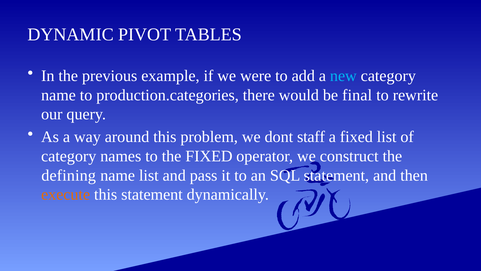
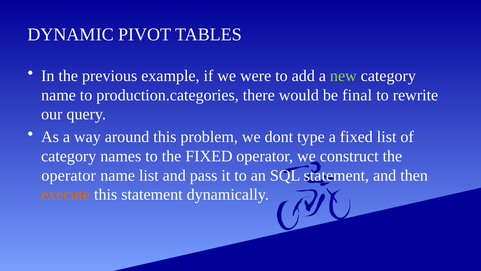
new colour: light blue -> light green (343, 76)
staff: staff -> type (311, 137)
defining: defining -> operator (69, 175)
